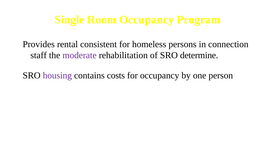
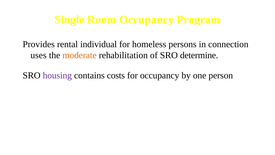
consistent: consistent -> individual (99, 44)
staff: staff -> uses (39, 55)
moderate colour: purple -> orange (80, 55)
